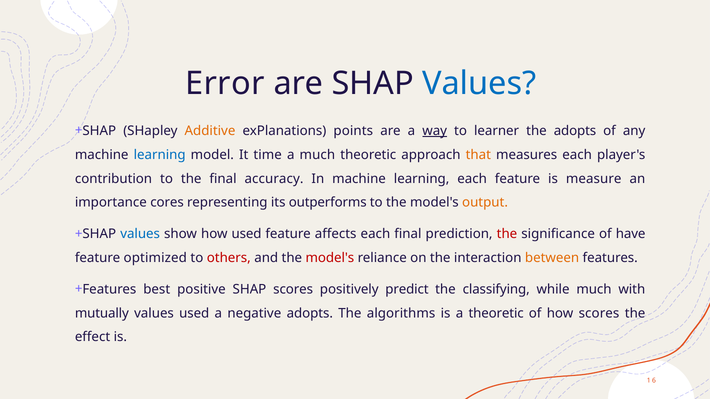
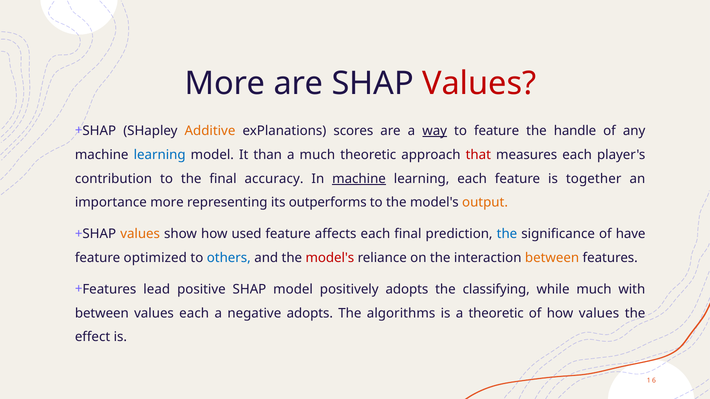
Error: Error -> More (225, 83)
Values colour: blue -> red (479, 83)
points: points -> scores (353, 131)
to learner: learner -> feature (497, 131)
the adopts: adopts -> handle (575, 131)
time: time -> than (268, 155)
that colour: orange -> red (478, 155)
machine underline: none -> present (359, 179)
measure: measure -> together (594, 179)
importance cores: cores -> more (167, 203)
values colour: blue -> orange (140, 234)
the colour: red -> blue (507, 234)
others colour: red -> blue (229, 258)
best: best -> lead (157, 289)
SHAP scores: scores -> model (293, 289)
positively predict: predict -> adopts (407, 289)
mutually: mutually -> between (102, 313)
values used: used -> each (194, 313)
how scores: scores -> values (599, 313)
